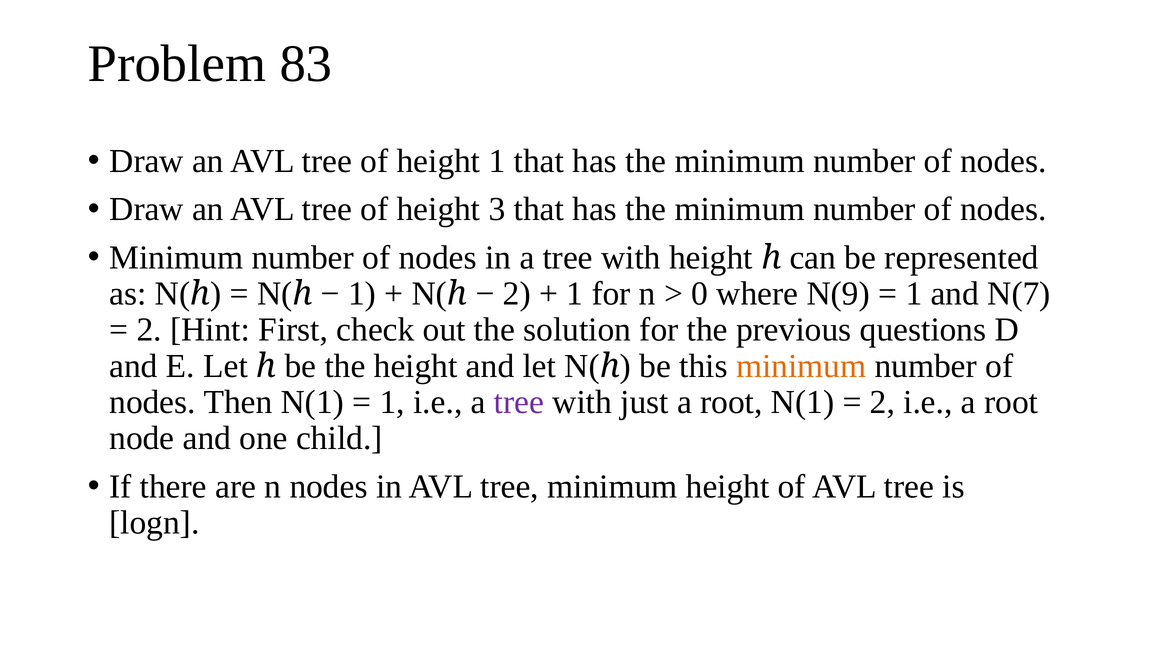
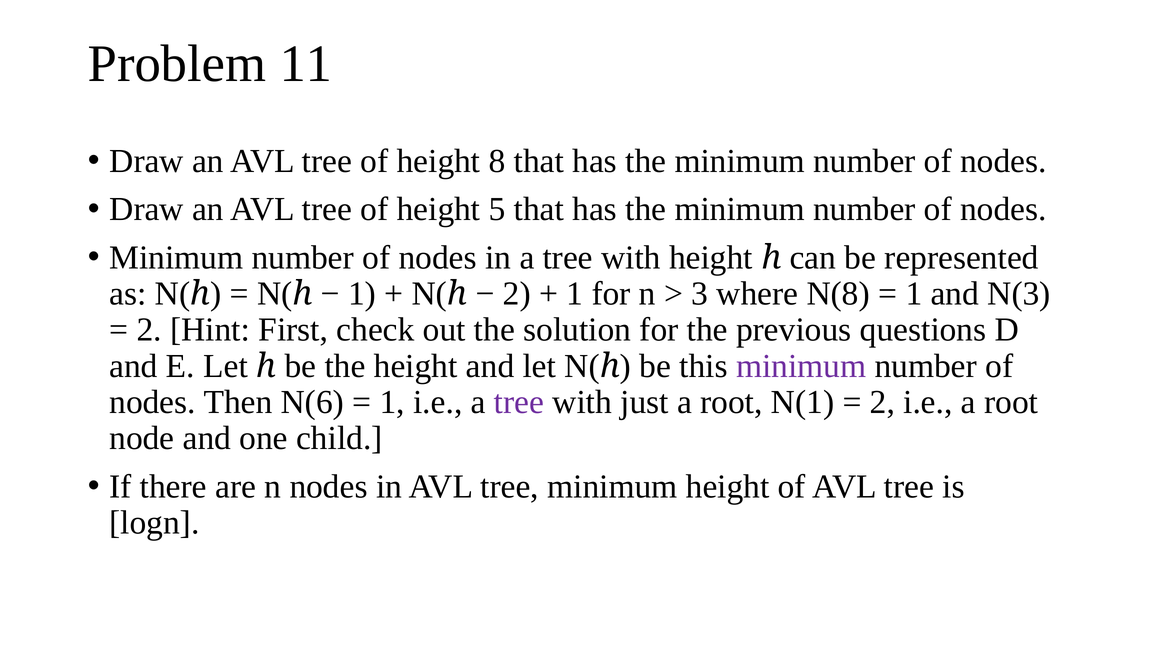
83: 83 -> 11 (306, 64)
height 1: 1 -> 8 (497, 161)
3: 3 -> 5 (497, 209)
0: 0 -> 3 (700, 294)
N(9: N(9 -> N(8 (838, 294)
N(7: N(7 -> N(3 (1019, 294)
minimum colour: orange -> purple (801, 366)
Then N(1: N(1 -> N(6 (312, 402)
